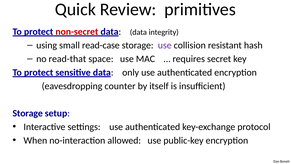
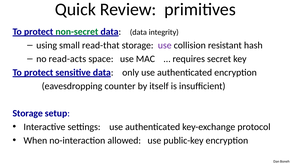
non-secret colour: red -> green (77, 32)
read-case: read-case -> read-that (101, 45)
read-that: read-that -> read-acts (67, 59)
